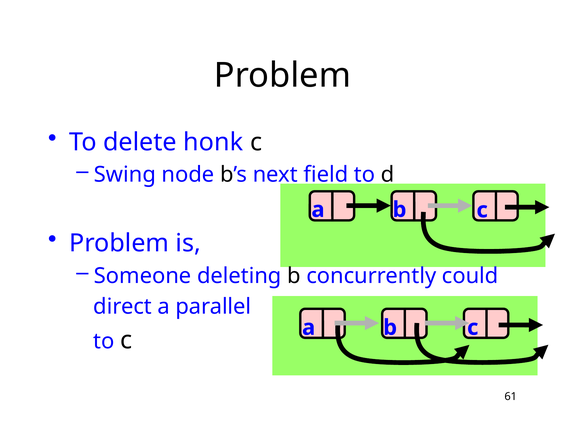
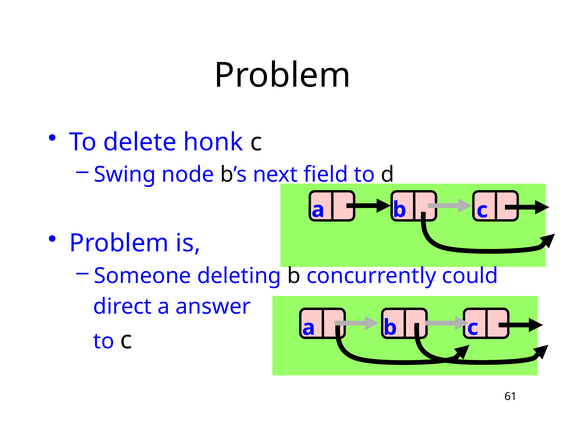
parallel: parallel -> answer (213, 306)
